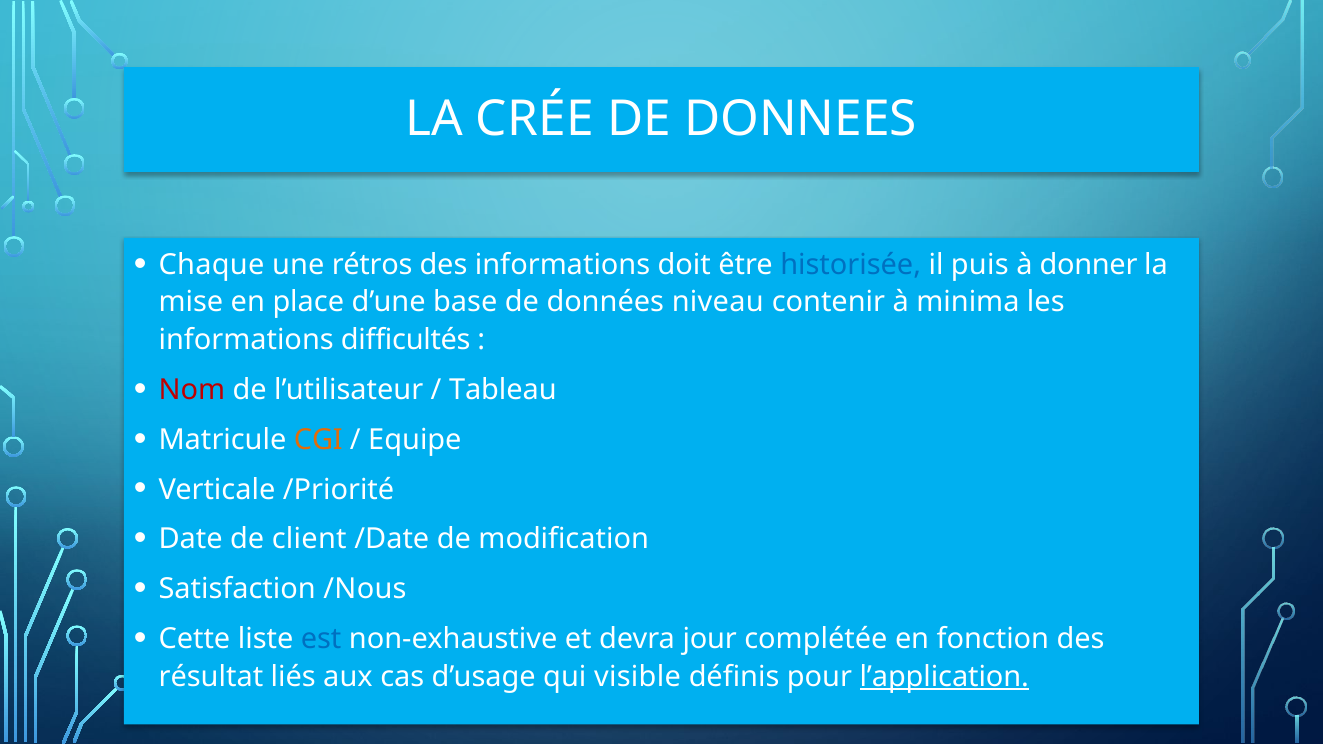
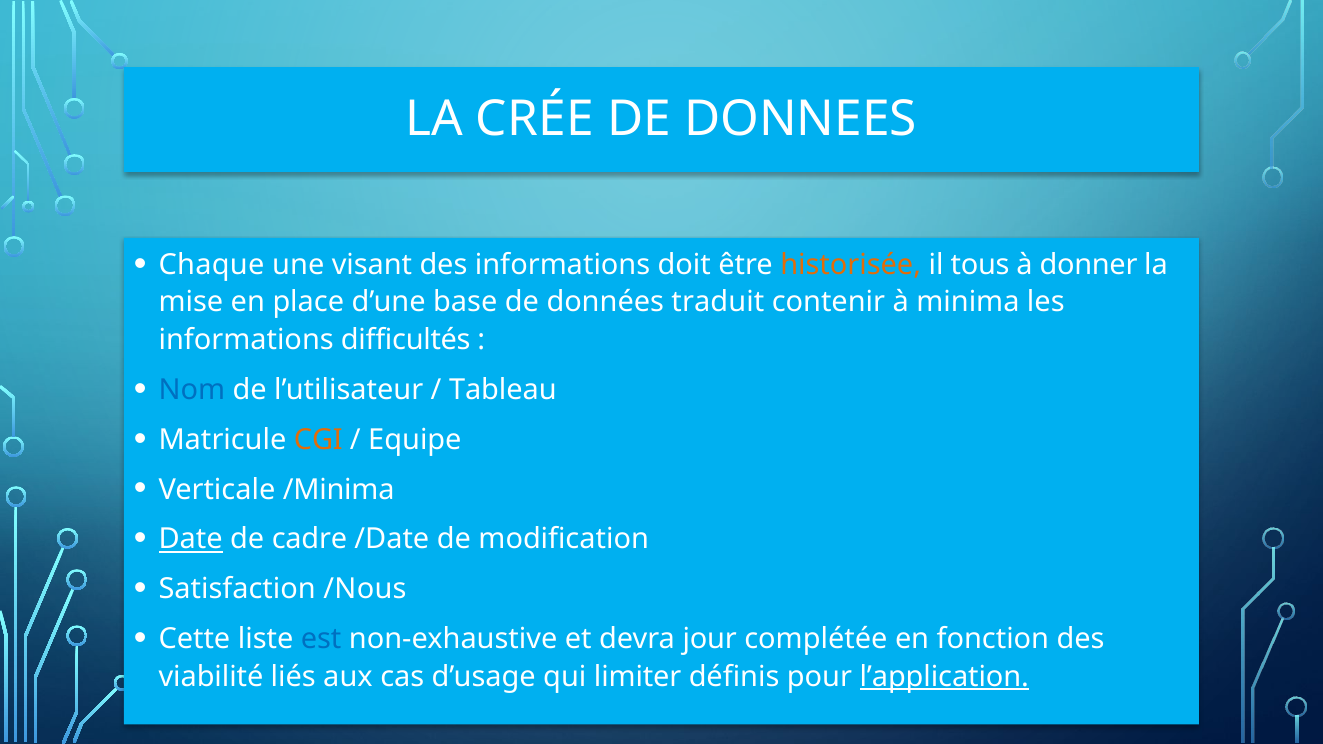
rétros: rétros -> visant (372, 265)
historisée colour: blue -> orange (851, 265)
puis: puis -> tous (980, 265)
niveau: niveau -> traduit (718, 302)
Nom colour: red -> blue (192, 390)
/Priorité: /Priorité -> /Minima (339, 490)
Date underline: none -> present (191, 539)
client: client -> cadre (309, 539)
résultat: résultat -> viabilité (211, 677)
visible: visible -> limiter (638, 677)
